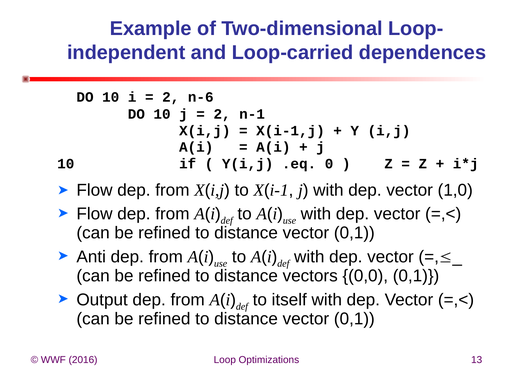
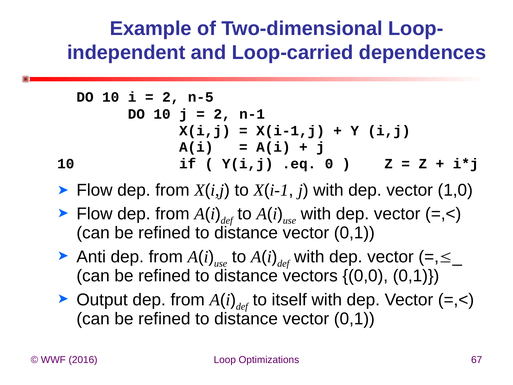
n-6: n-6 -> n-5 (201, 97)
13: 13 -> 67 (477, 360)
